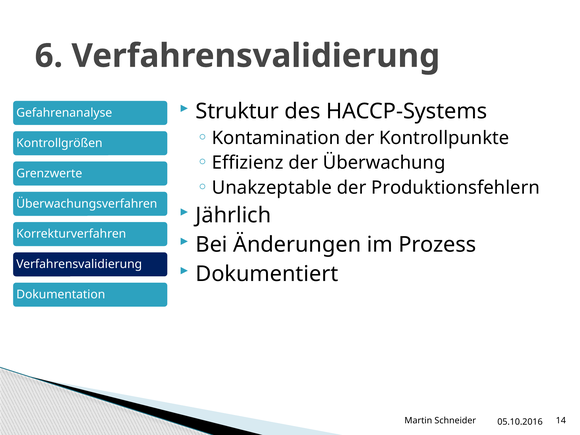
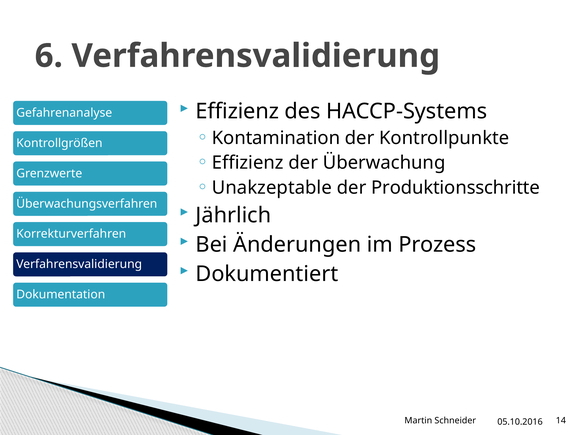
Struktur: Struktur -> Effizienz (237, 111)
Produktionsfehlern: Produktionsfehlern -> Produktionsschritte (456, 188)
